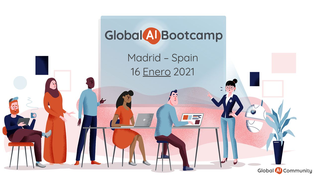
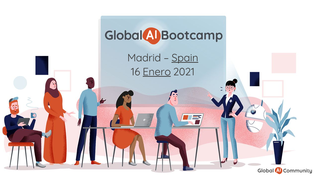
Spain underline: none -> present (185, 58)
